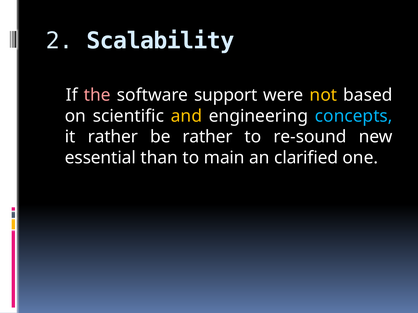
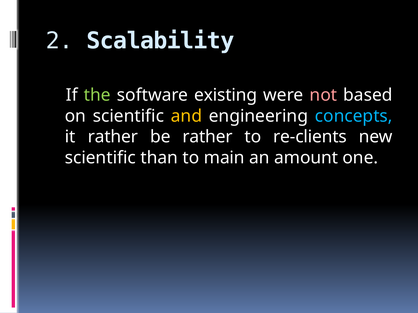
the colour: pink -> light green (97, 95)
support: support -> existing (226, 95)
not colour: yellow -> pink (323, 95)
re-sound: re-sound -> re-clients (310, 137)
essential: essential -> scientific (100, 158)
clarified: clarified -> amount (306, 158)
